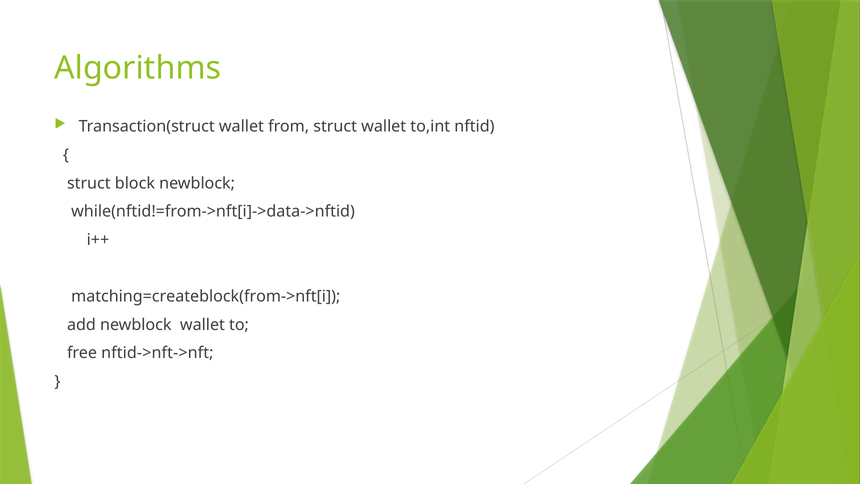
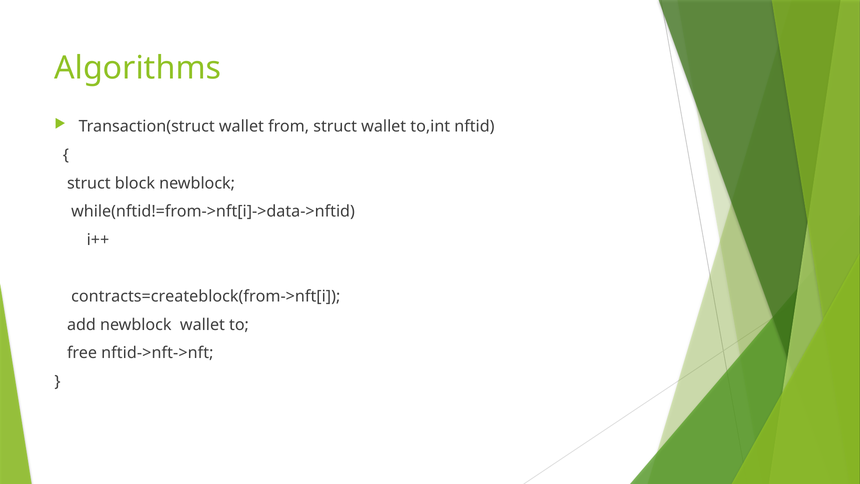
matching=createblock(from->nft[i: matching=createblock(from->nft[i -> contracts=createblock(from->nft[i (206, 296)
